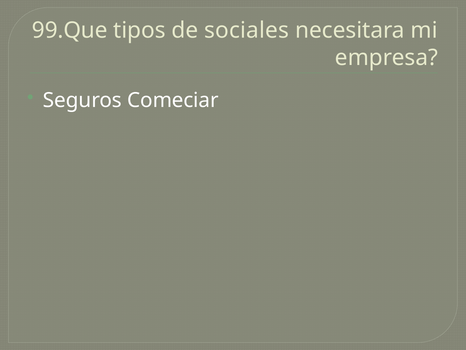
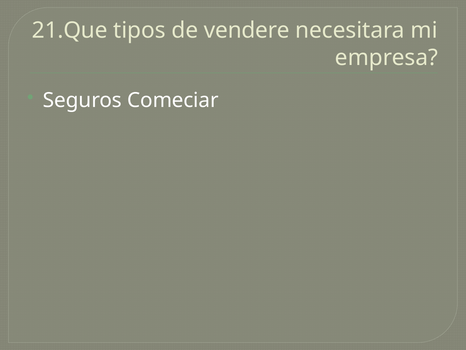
99.Que: 99.Que -> 21.Que (70, 30)
sociales: sociales -> vendere (247, 30)
